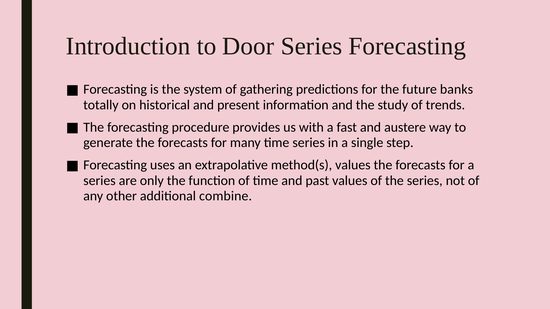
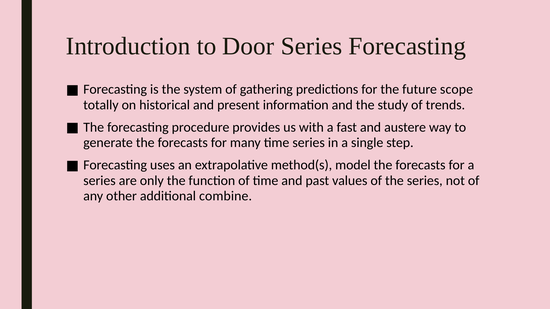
banks: banks -> scope (457, 89)
method(s values: values -> model (353, 165)
